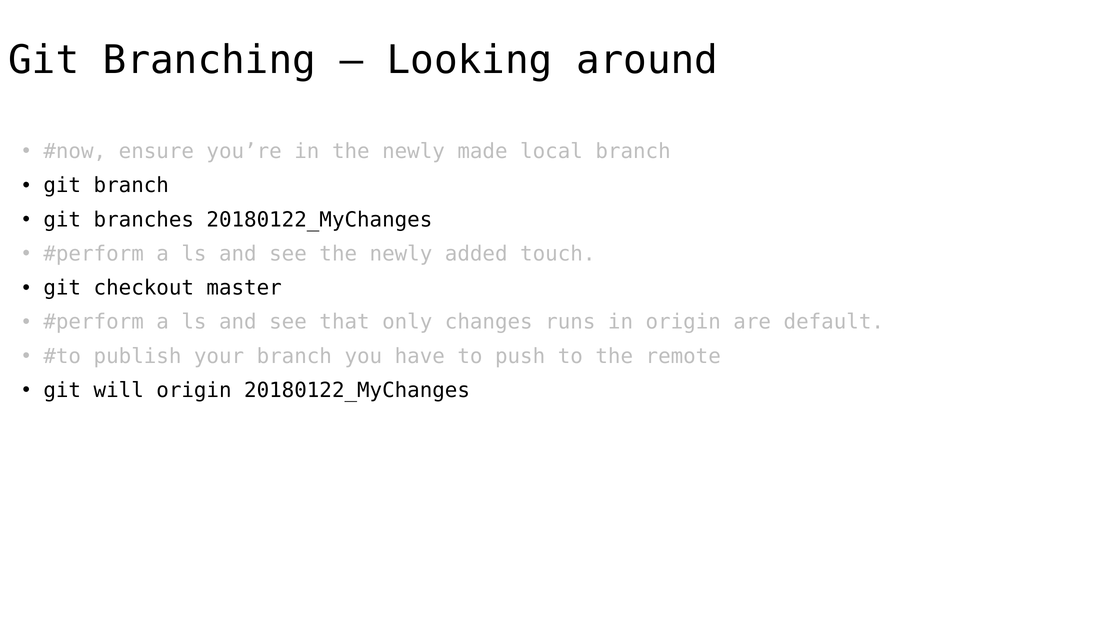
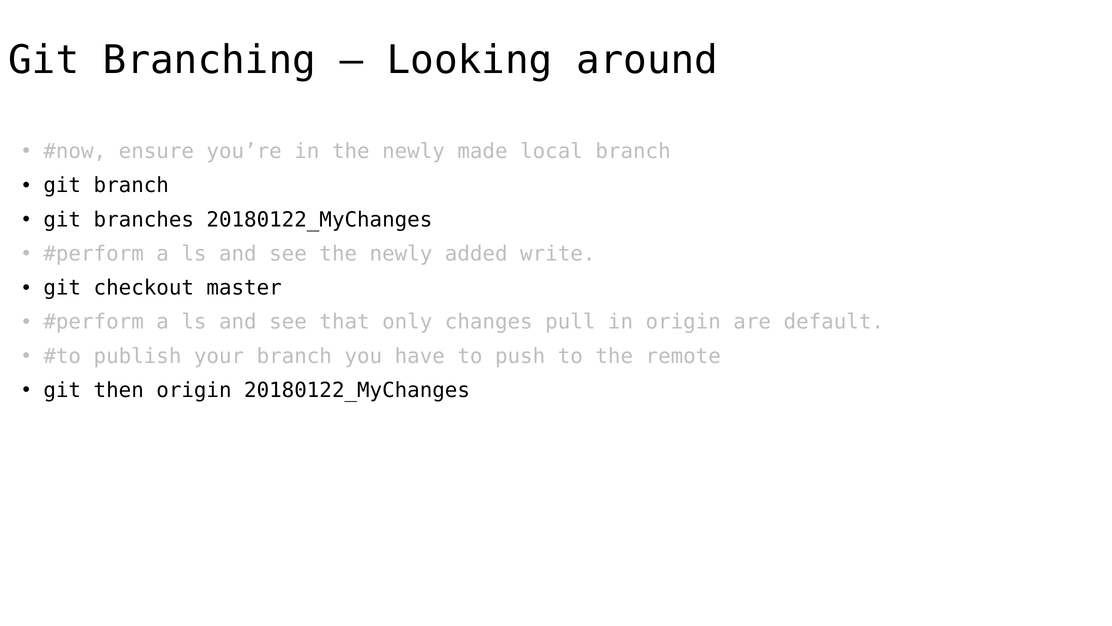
touch: touch -> write (558, 254)
runs: runs -> pull (570, 322)
will: will -> then (119, 390)
